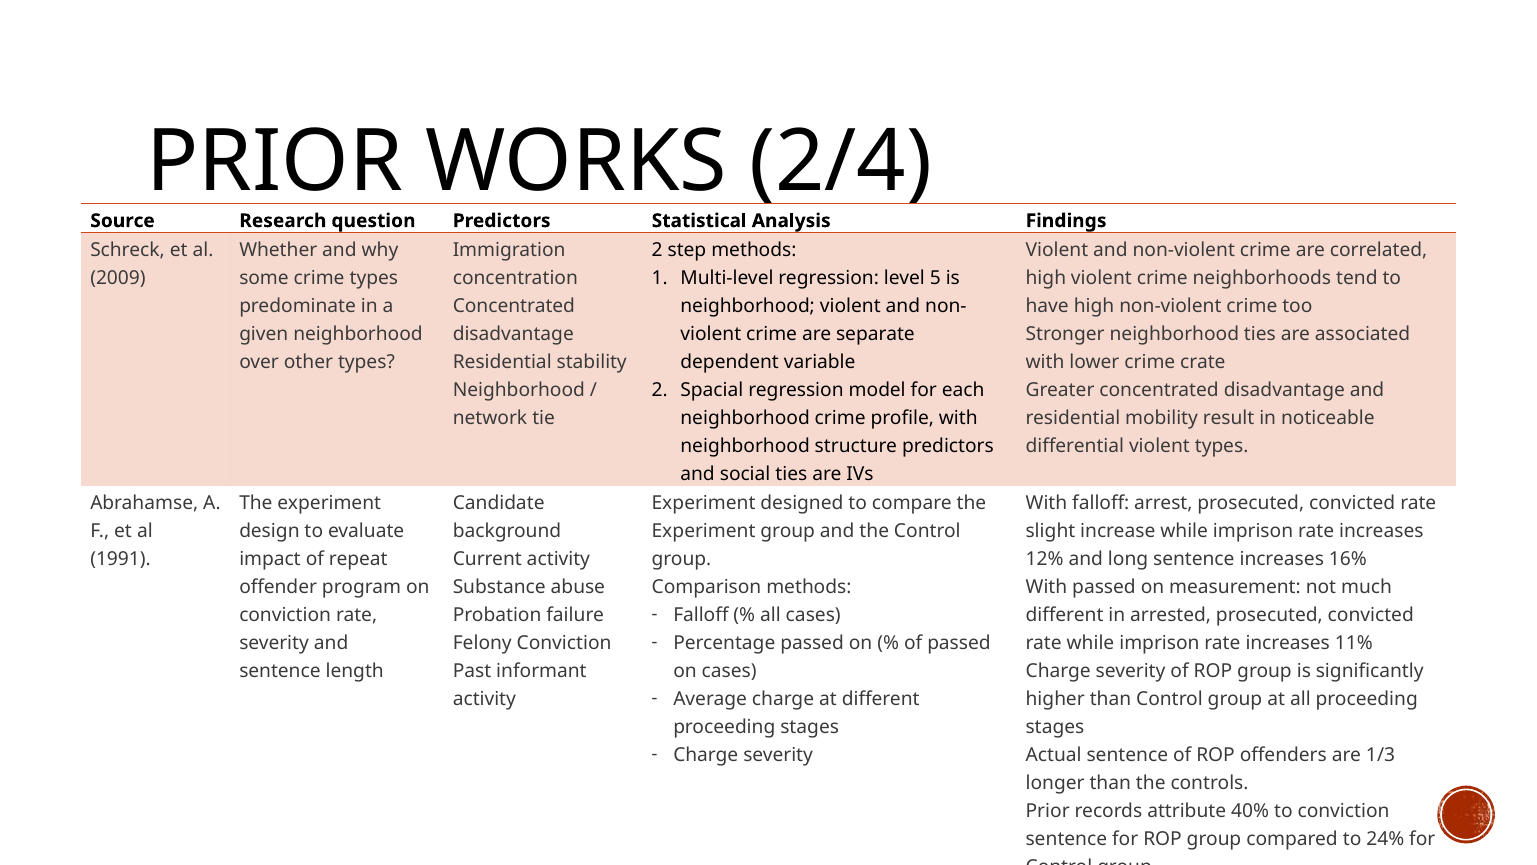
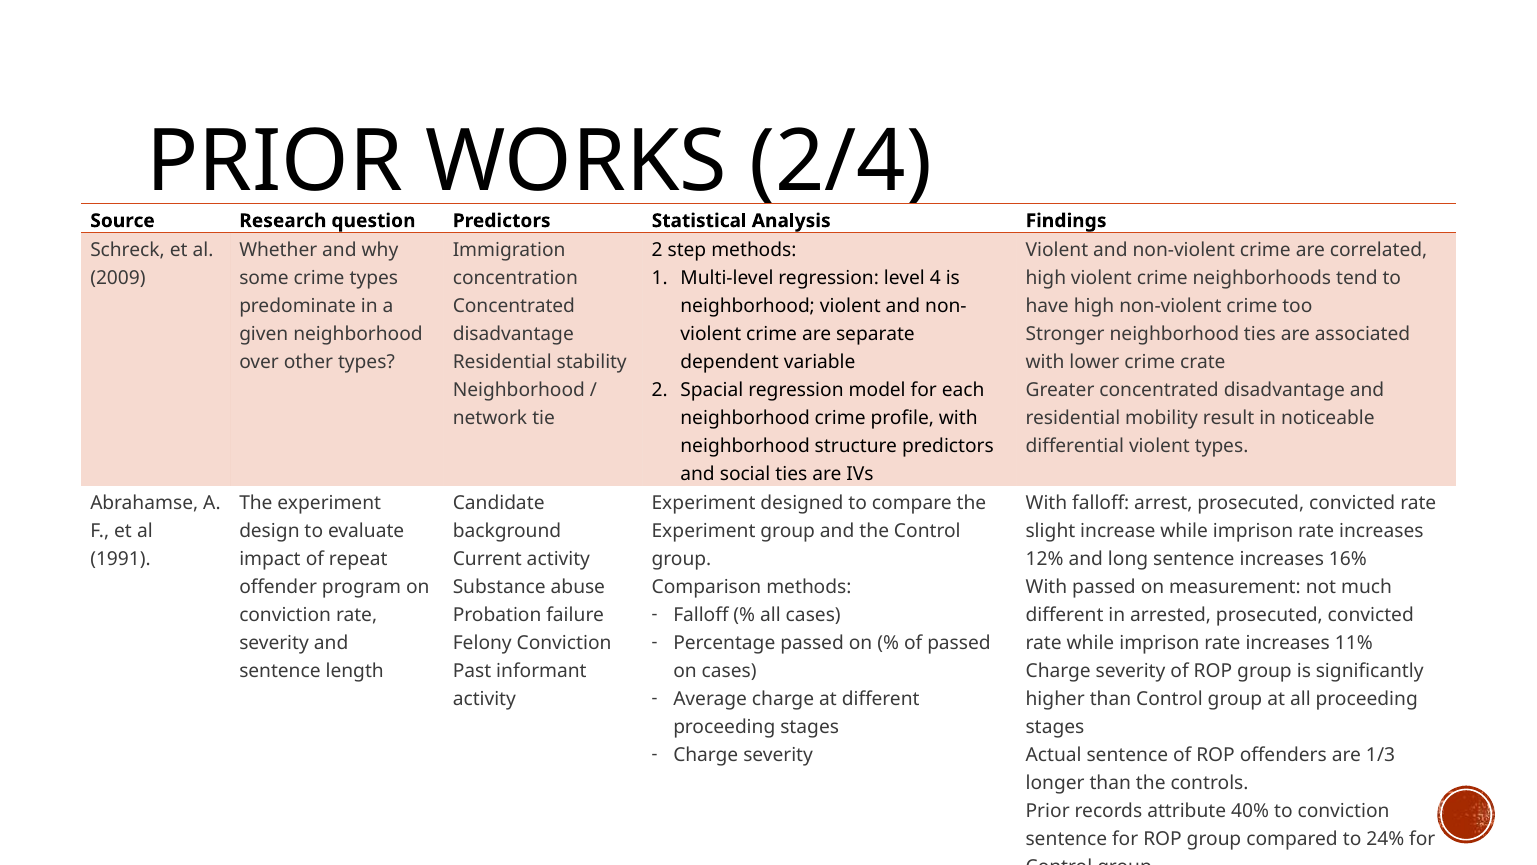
5: 5 -> 4 (935, 278)
